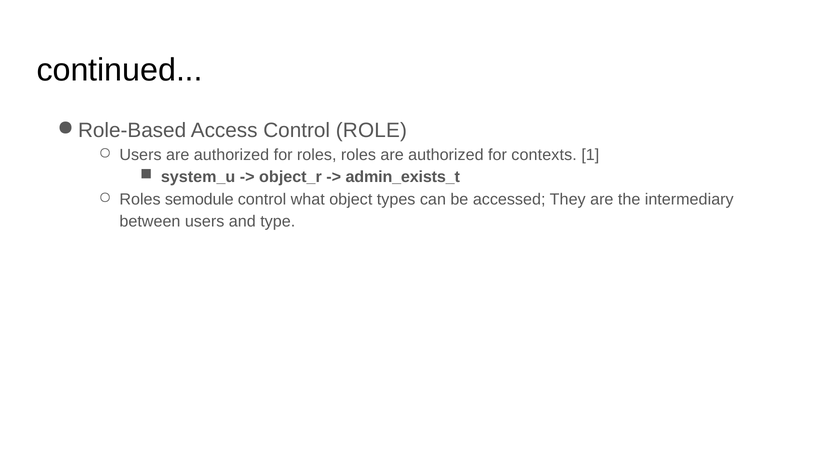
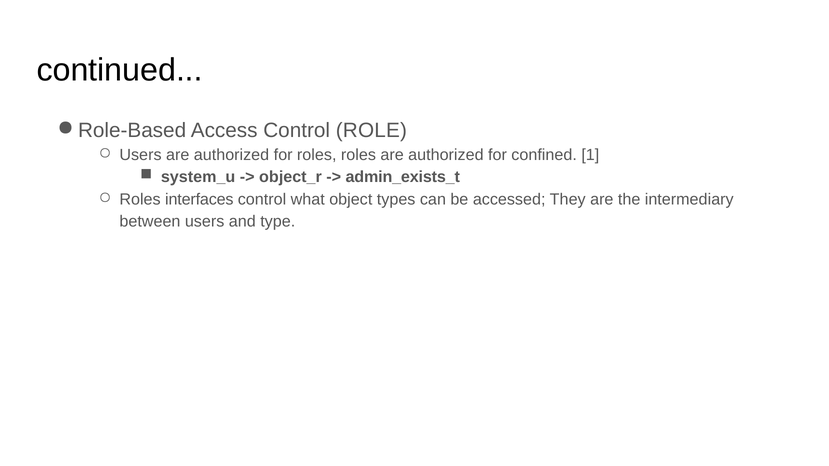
contexts: contexts -> confined (544, 155)
semodule: semodule -> interfaces (199, 199)
